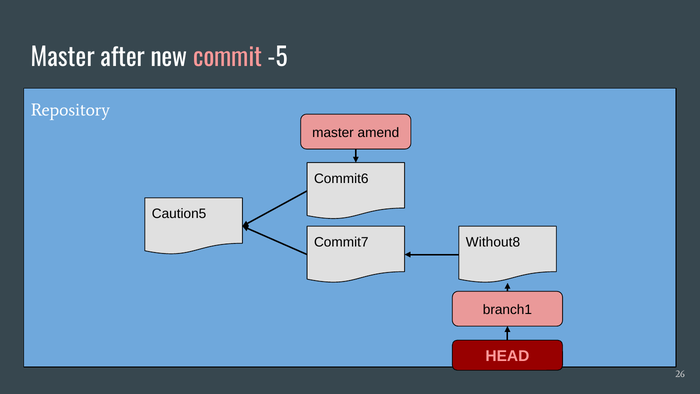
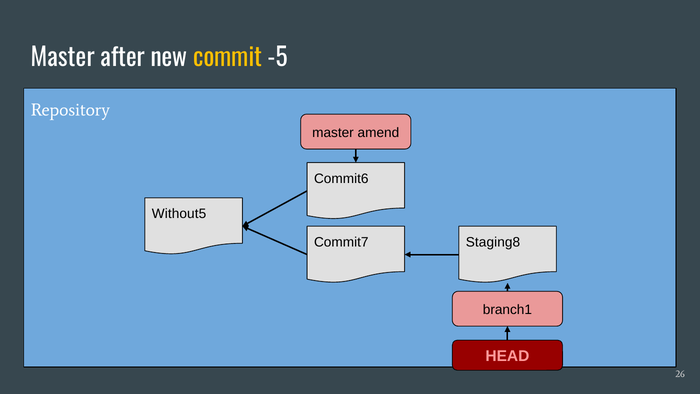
commit colour: pink -> yellow (228, 58)
Caution5: Caution5 -> Without5 (179, 214)
Without8: Without8 -> Staging8 (493, 242)
